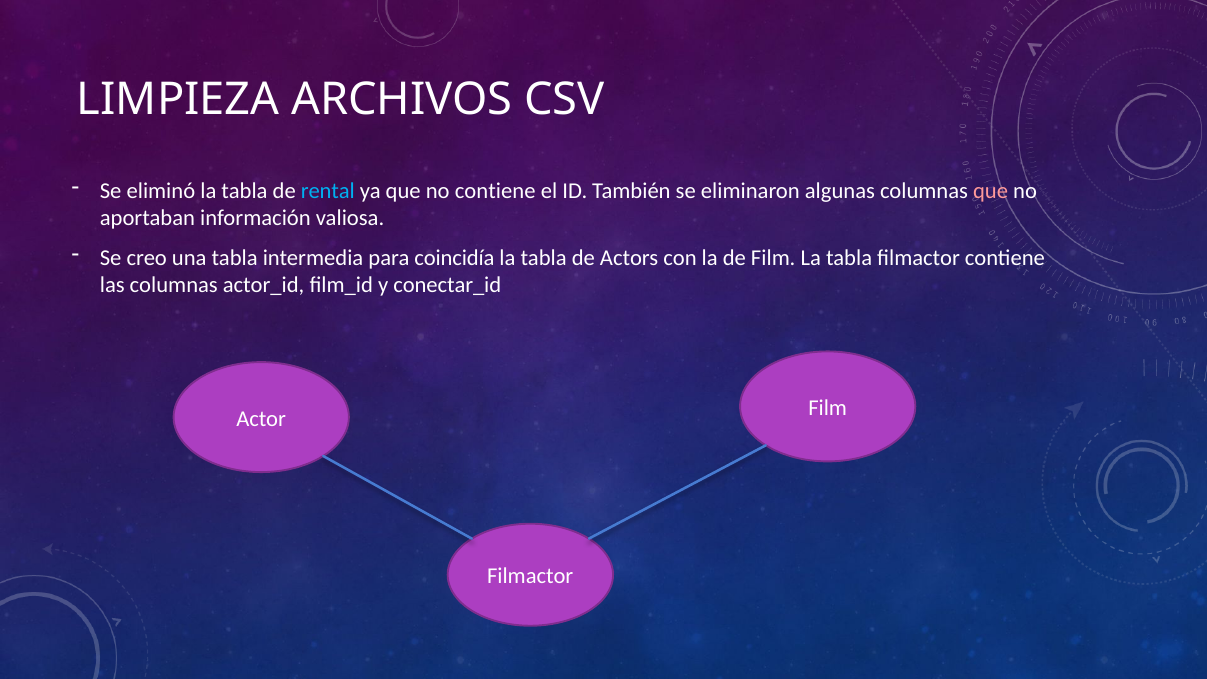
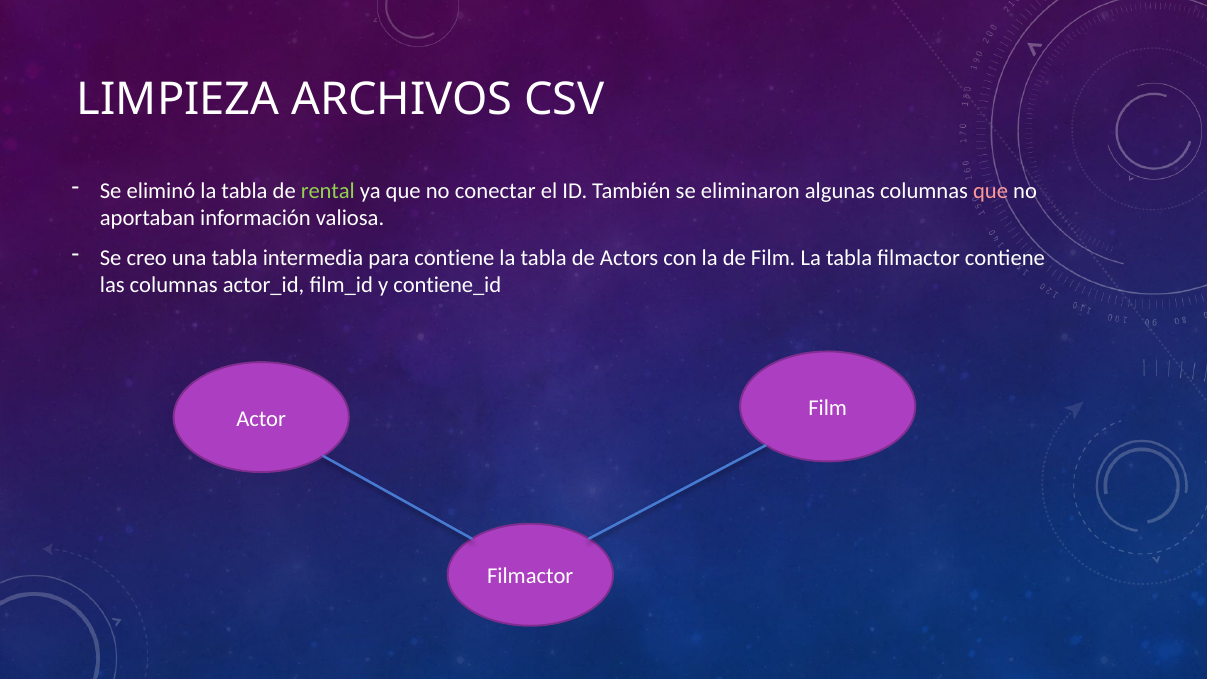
rental colour: light blue -> light green (328, 191)
no contiene: contiene -> conectar (495, 191)
para coincidía: coincidía -> contiene (454, 258)
conectar_id: conectar_id -> contiene_id (447, 285)
